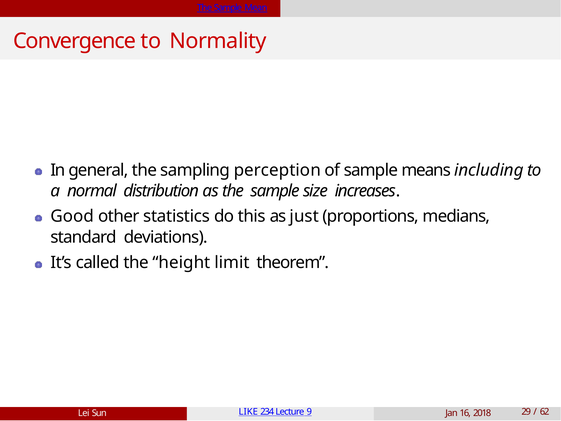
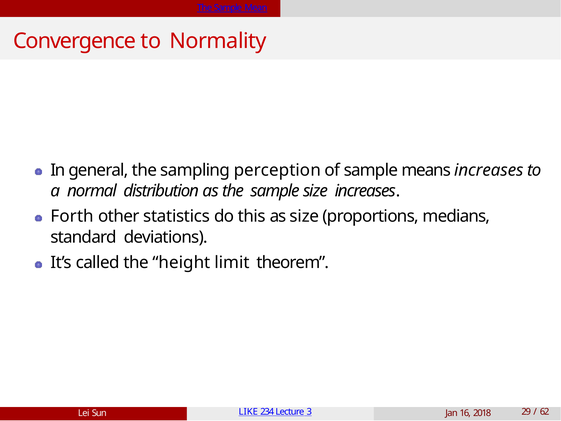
means including: including -> increases (489, 170)
Good: Good -> Forth (72, 216)
as just: just -> size (304, 216)
9: 9 -> 3 (309, 412)
